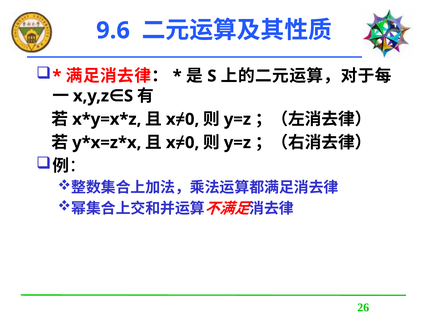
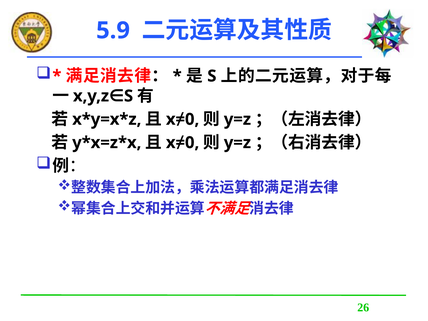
9.6: 9.6 -> 5.9 (113, 30)
